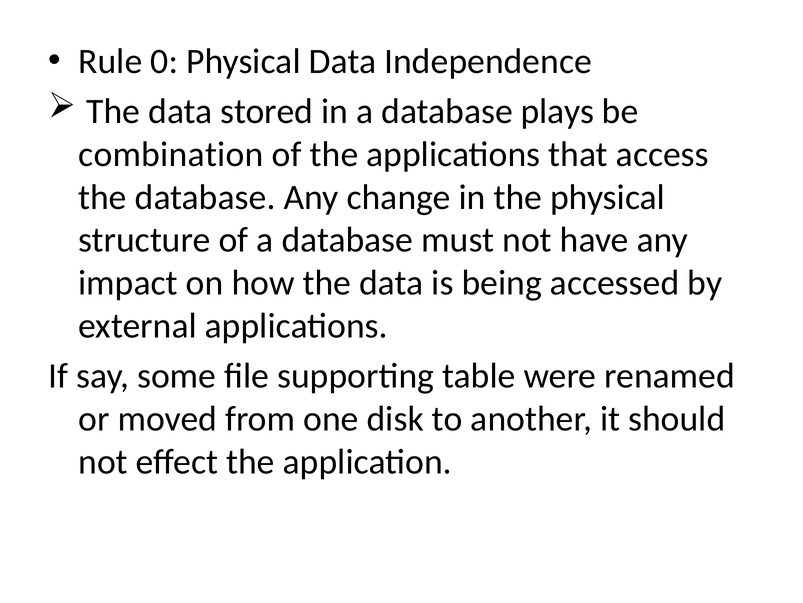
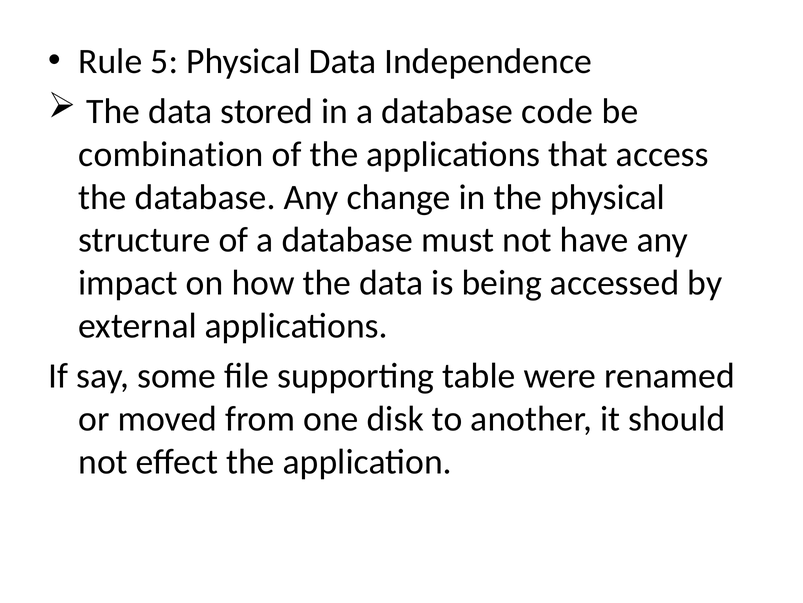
0: 0 -> 5 (164, 61)
plays: plays -> code (557, 111)
